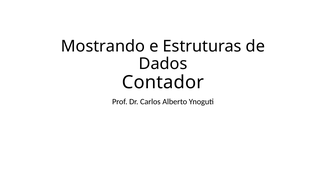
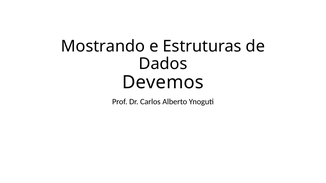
Contador: Contador -> Devemos (163, 83)
